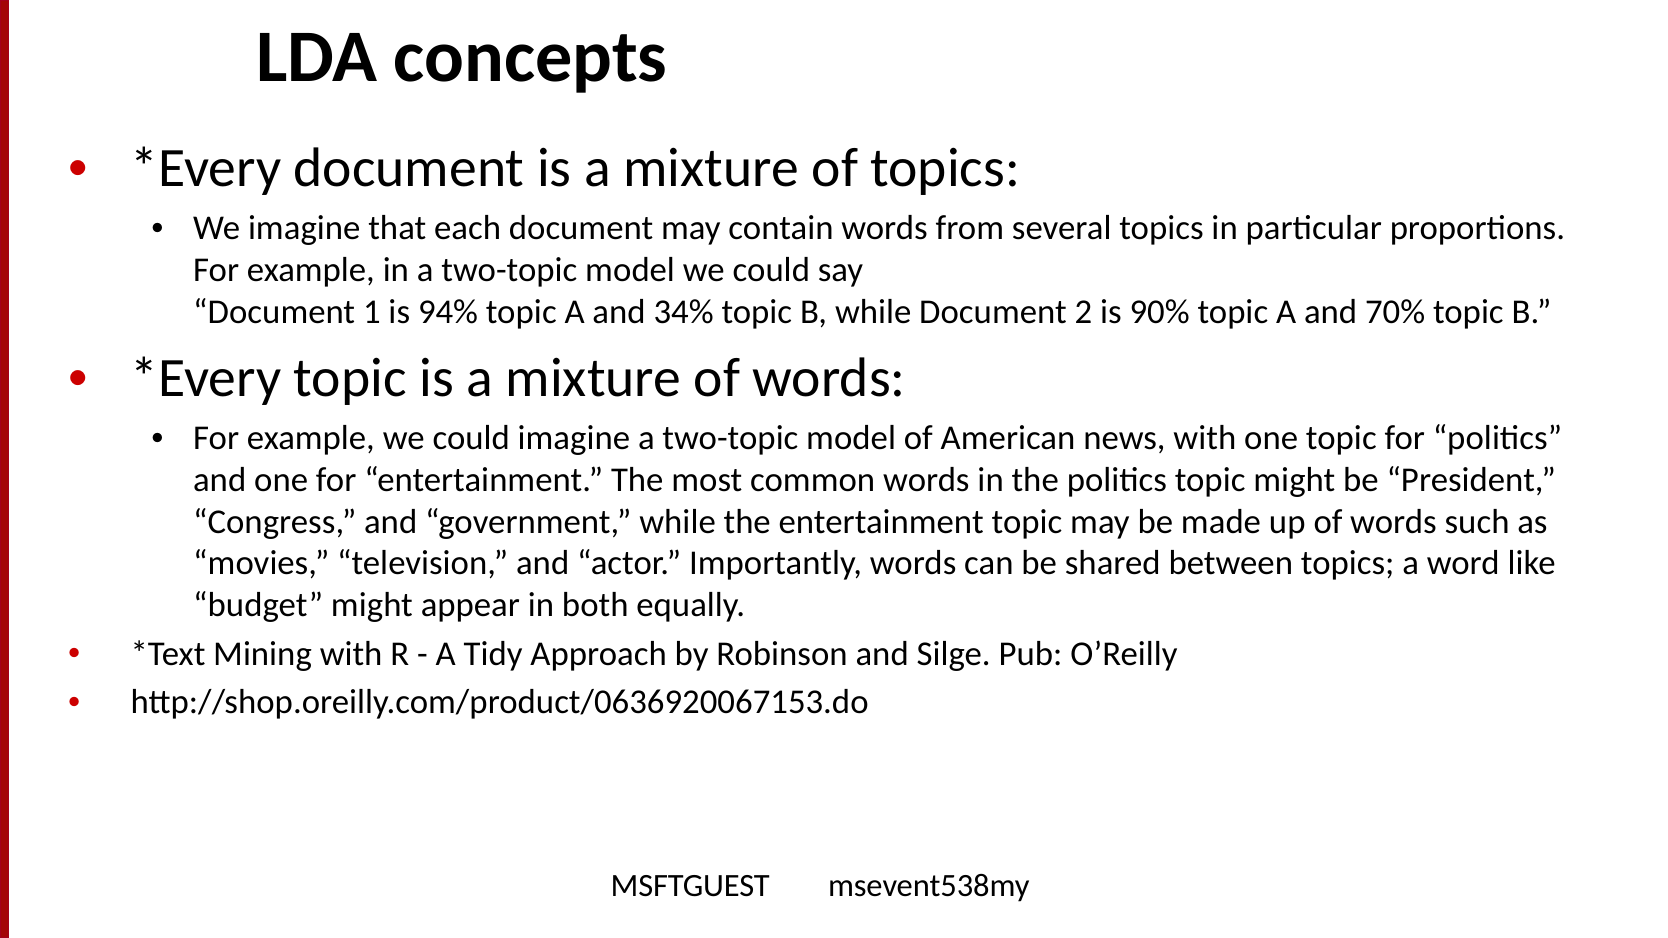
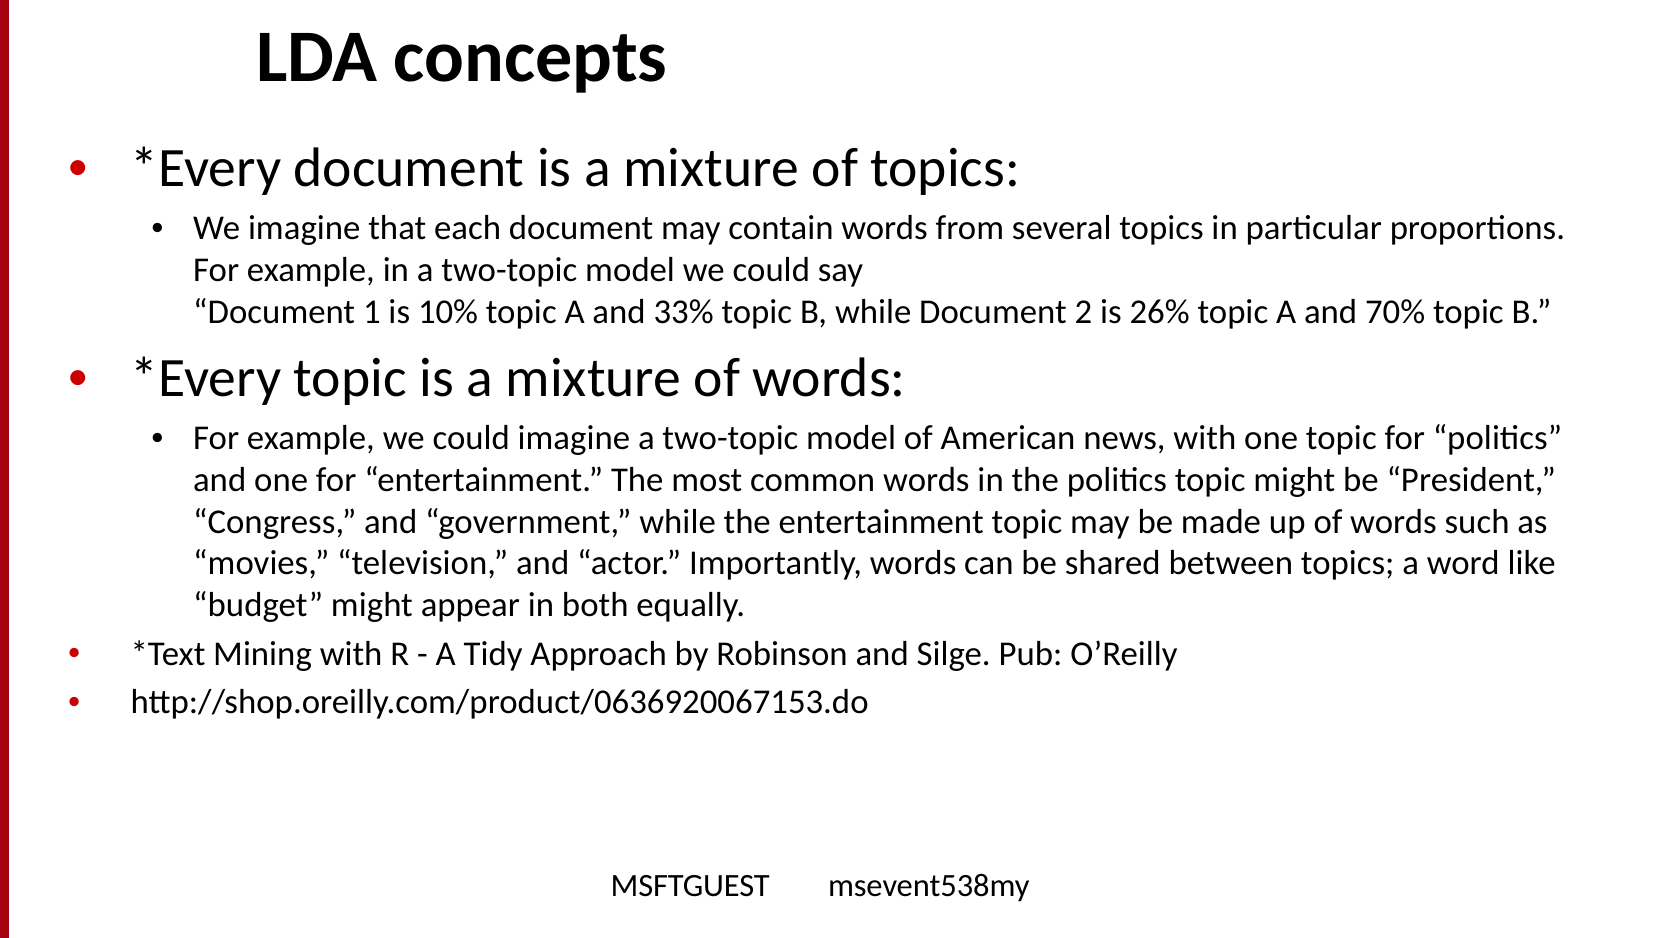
94%: 94% -> 10% (448, 312)
34%: 34% -> 33% (684, 312)
90%: 90% -> 26% (1160, 312)
